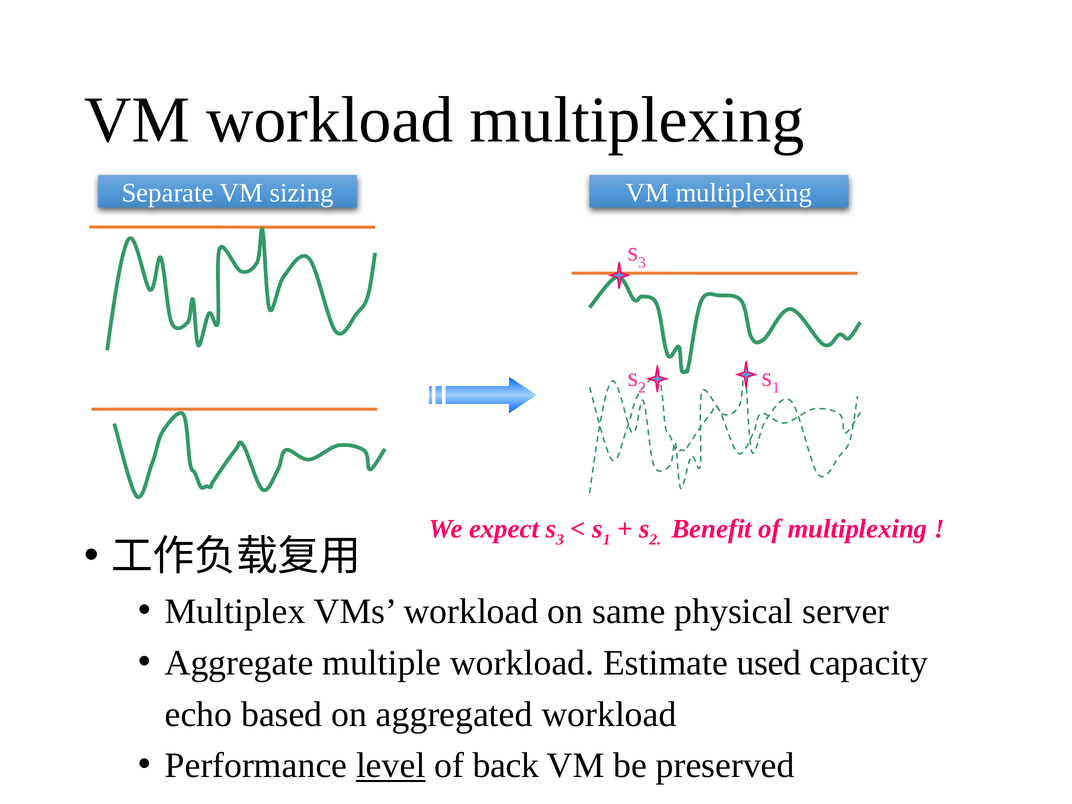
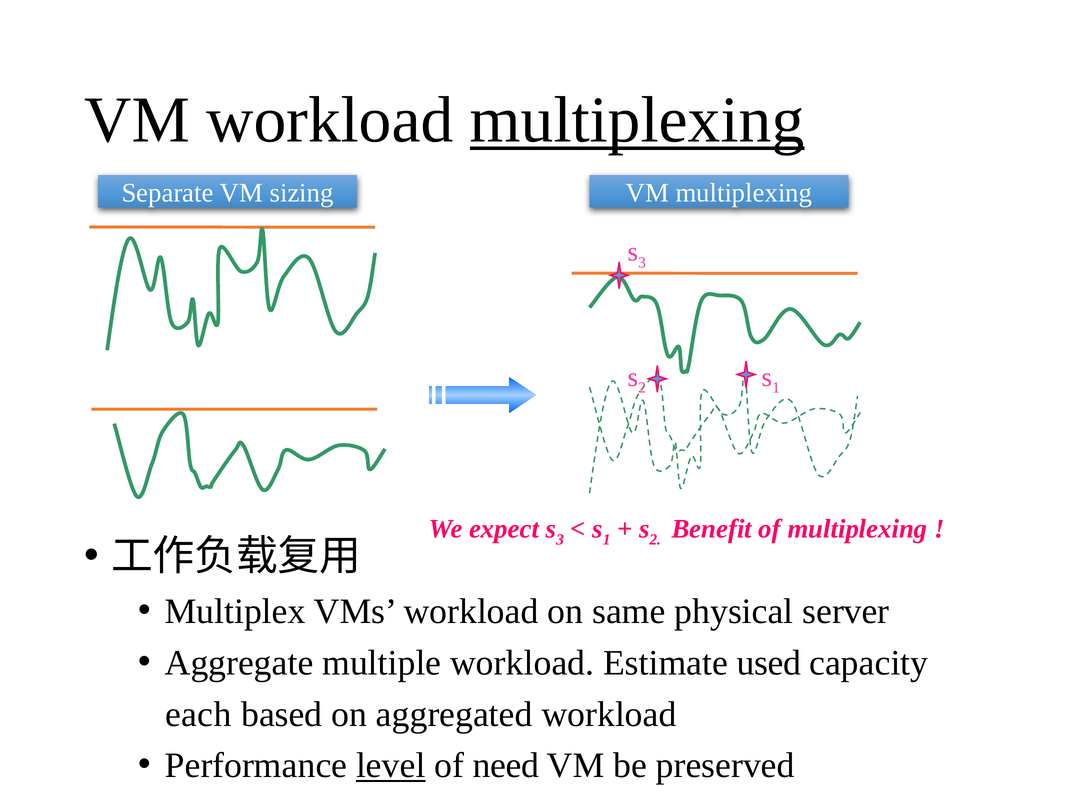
multiplexing underline: none -> present (637, 120)
echo: echo -> each (198, 714)
back: back -> need (506, 766)
